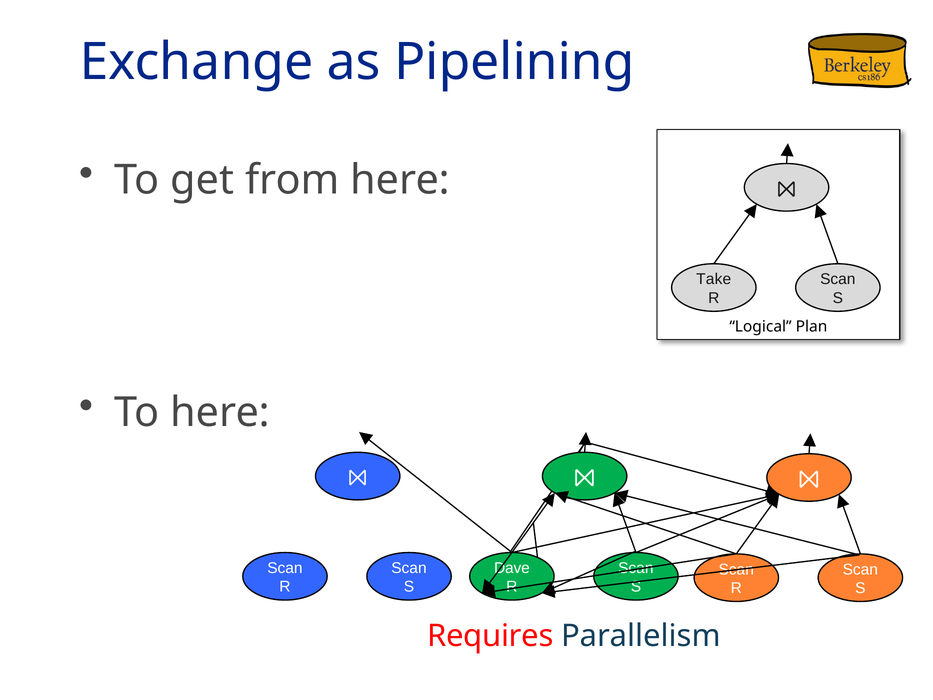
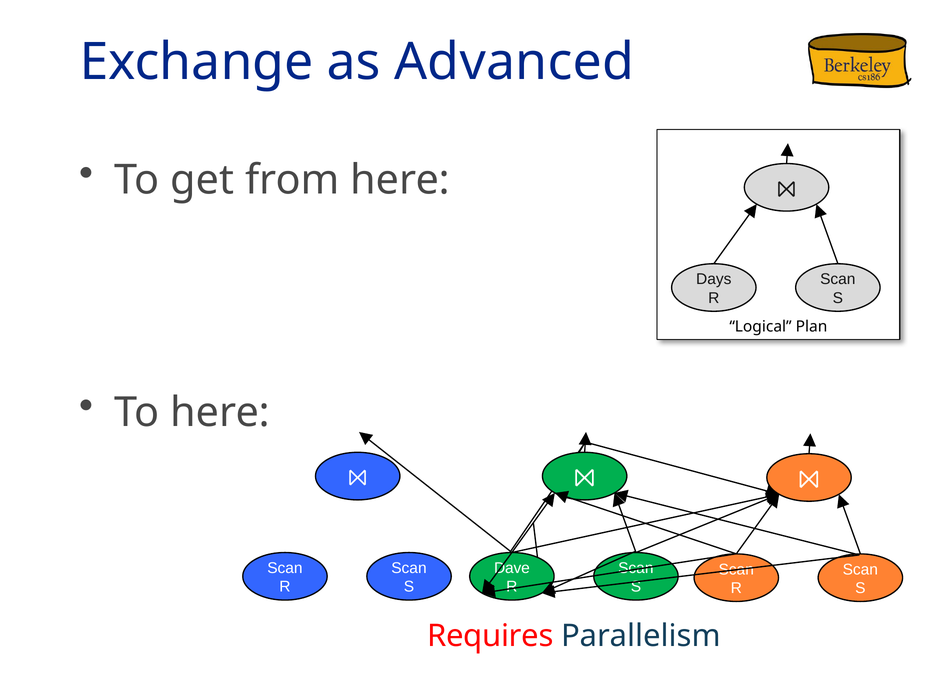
Pipelining: Pipelining -> Advanced (514, 62)
Take: Take -> Days (714, 279)
